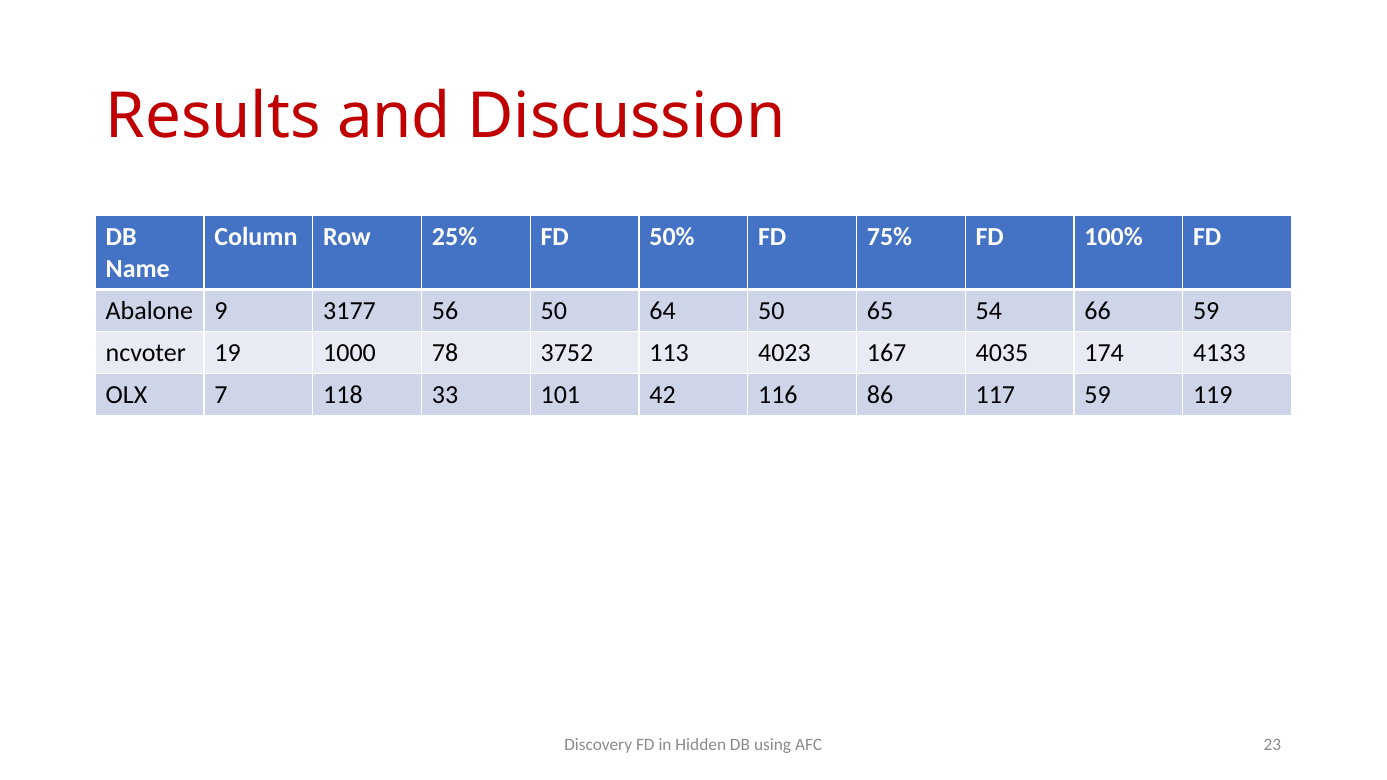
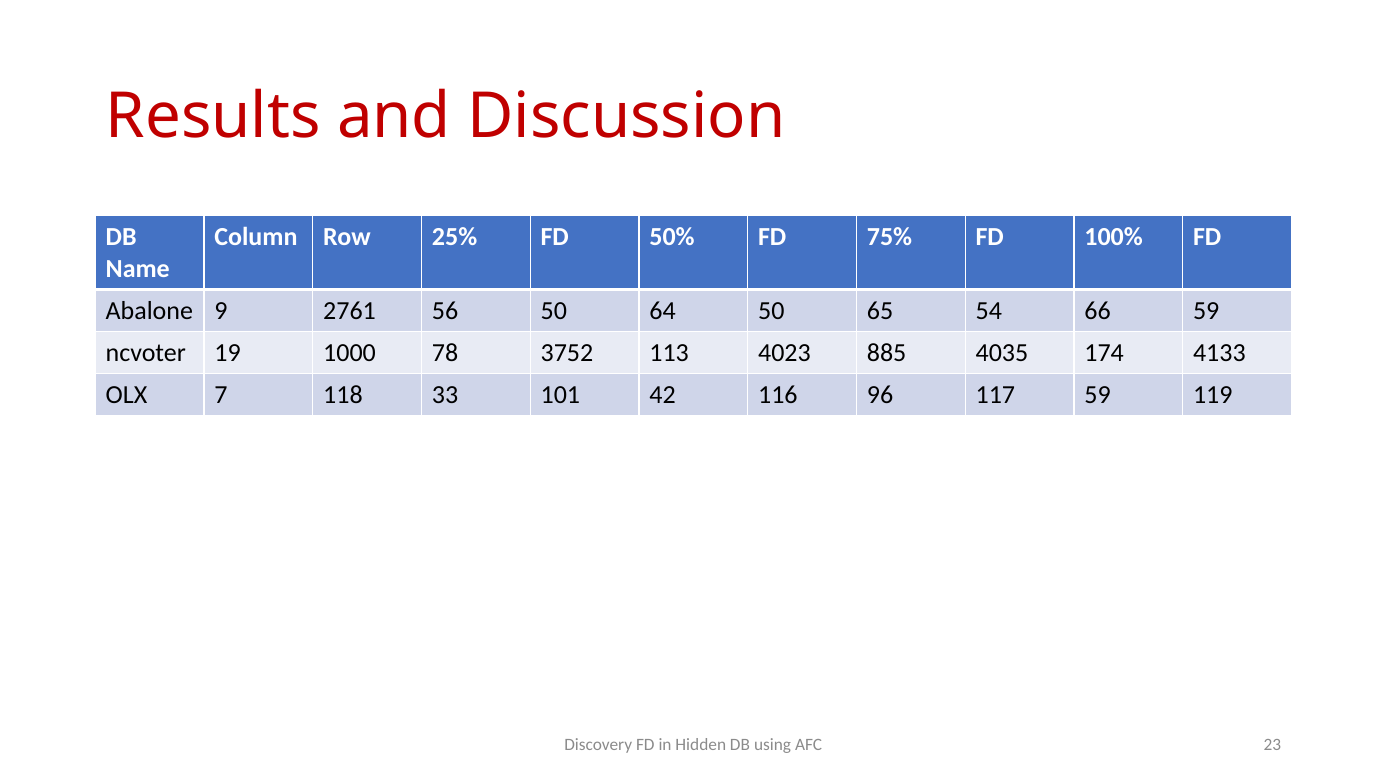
3177: 3177 -> 2761 (350, 311)
167: 167 -> 885 (887, 353)
86: 86 -> 96 (880, 395)
